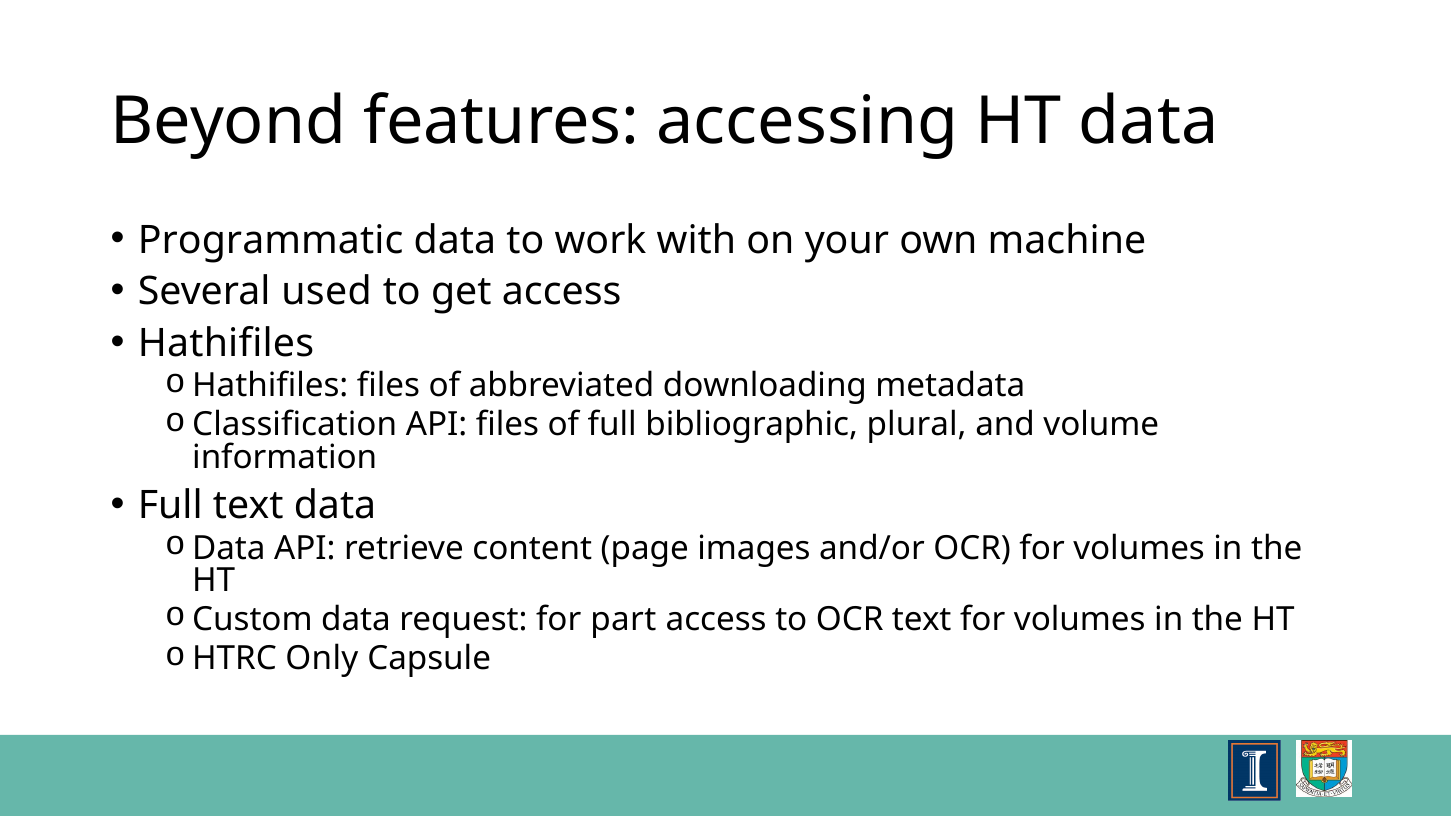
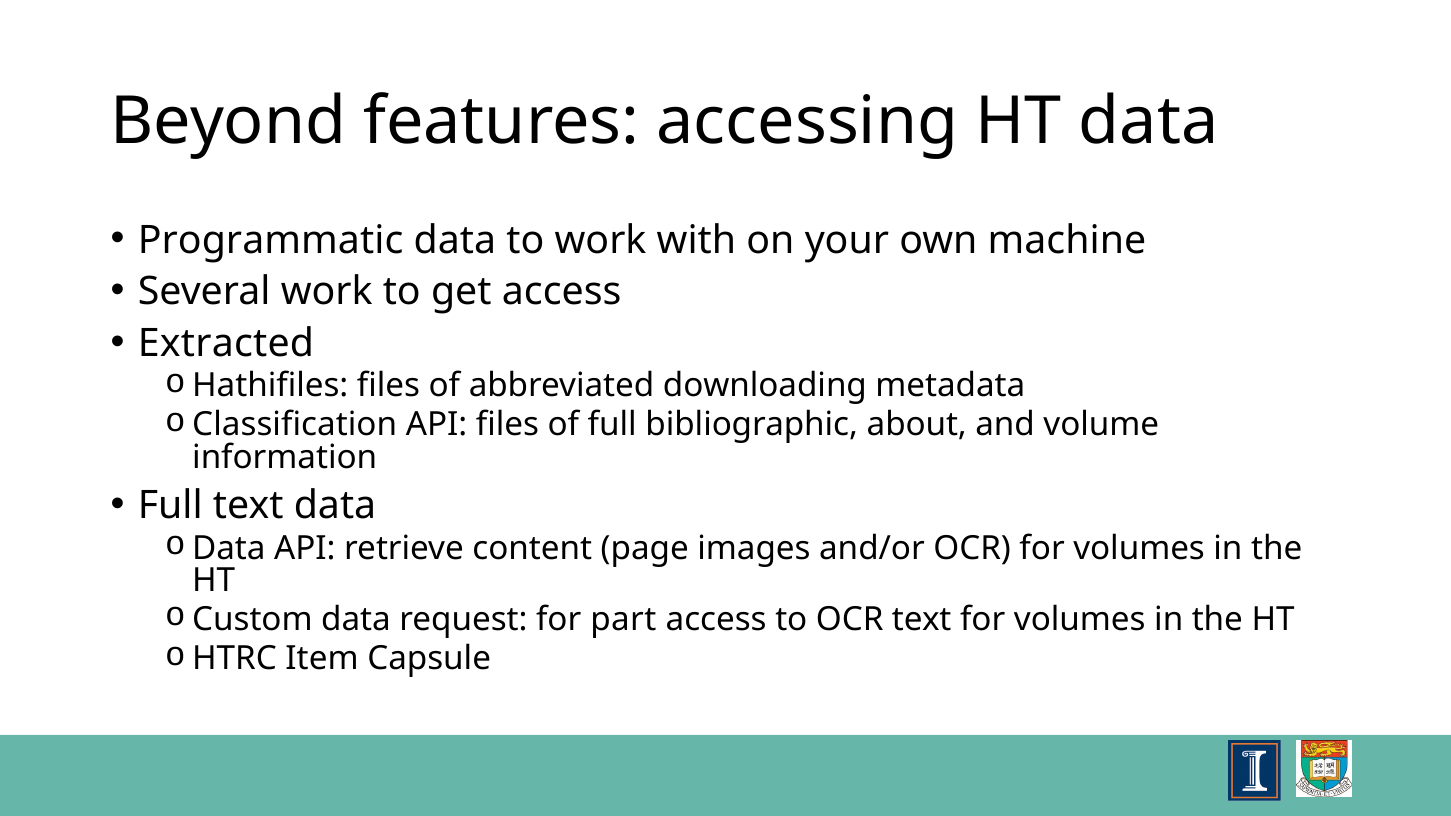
Several used: used -> work (327, 292)
Hathifiles: Hathifiles -> Extracted (226, 344)
plural: plural -> about (917, 425)
Only: Only -> Item (322, 659)
